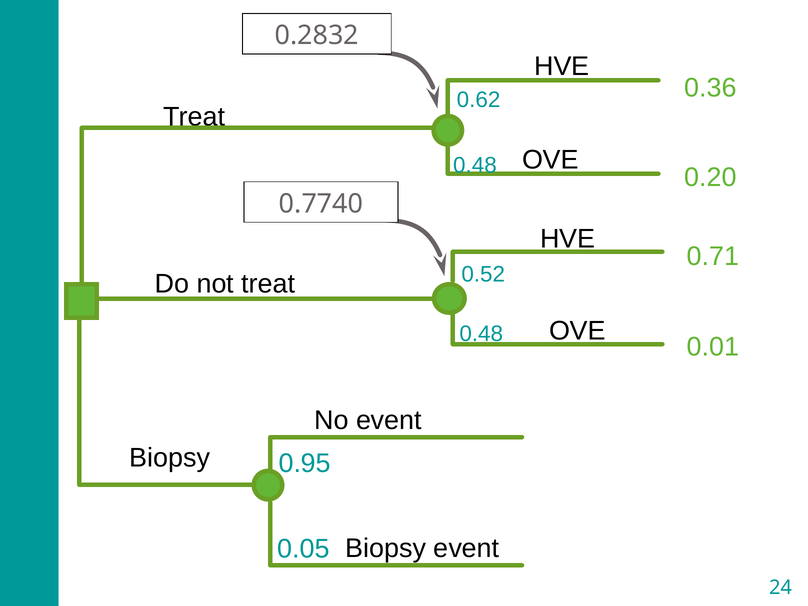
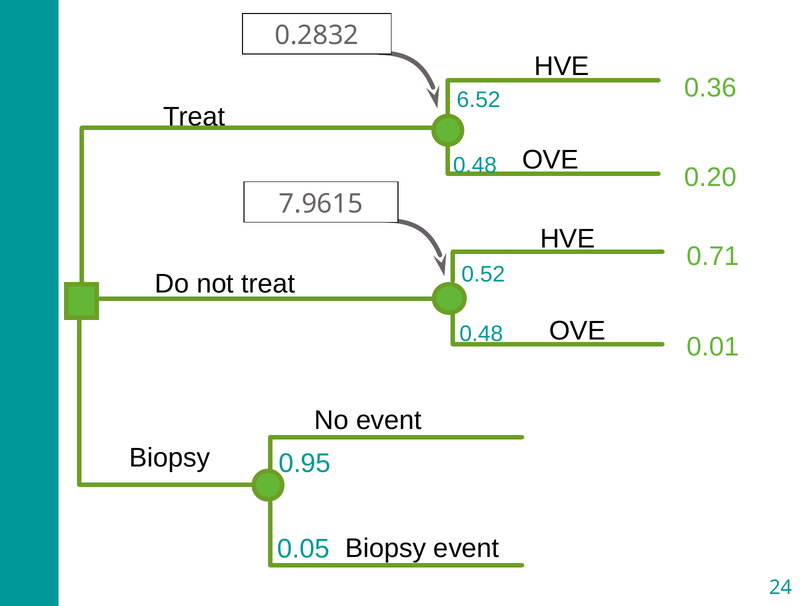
0.62: 0.62 -> 6.52 (479, 100)
0.7740: 0.7740 -> 7.9615 (321, 204)
